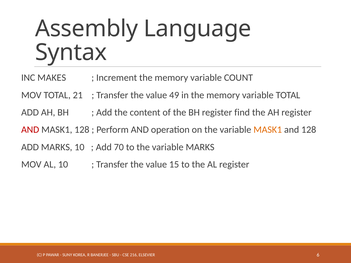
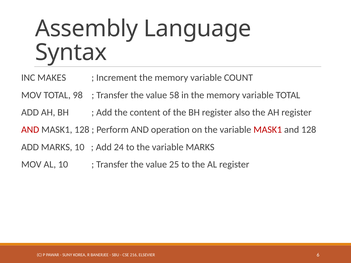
21: 21 -> 98 (78, 95)
49: 49 -> 58 (174, 95)
find: find -> also (242, 113)
MASK1 colour: orange -> red (268, 130)
70: 70 -> 24 (119, 147)
15: 15 -> 25 (174, 165)
